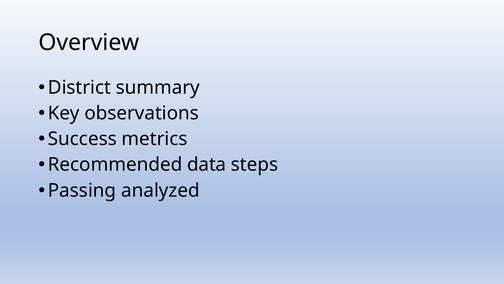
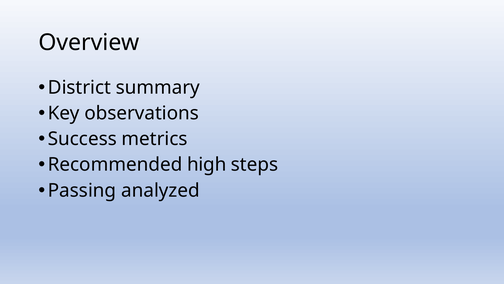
data: data -> high (207, 164)
